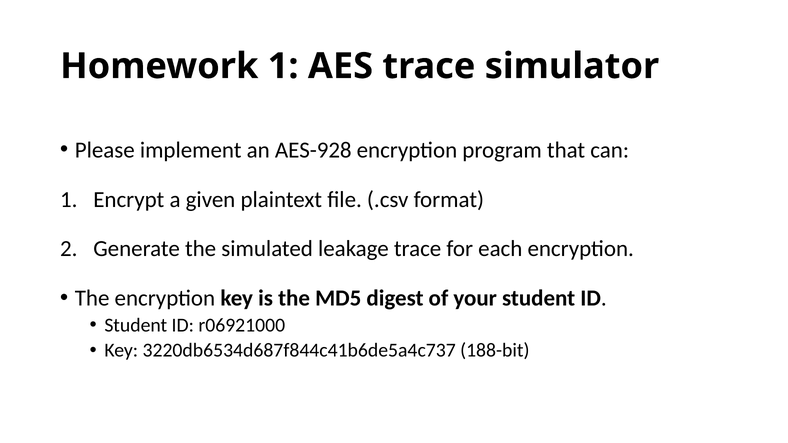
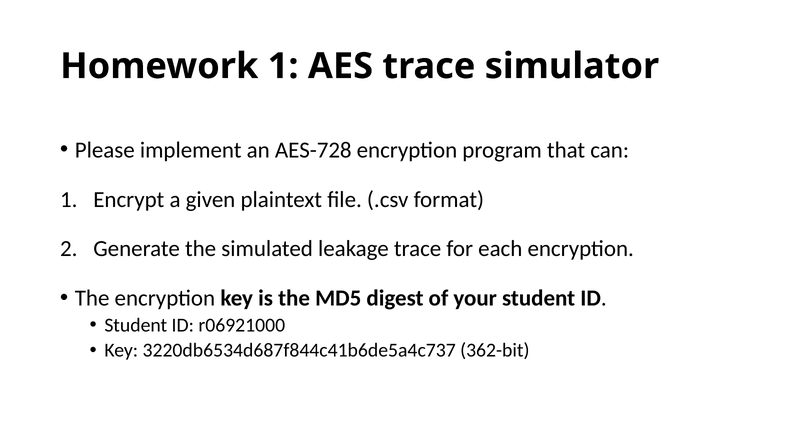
AES-928: AES-928 -> AES-728 (313, 150)
188-bit: 188-bit -> 362-bit (495, 351)
